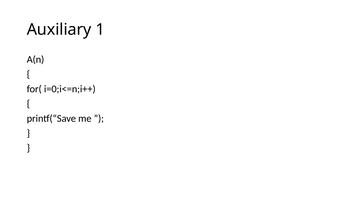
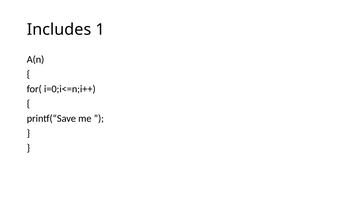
Auxiliary: Auxiliary -> Includes (59, 29)
